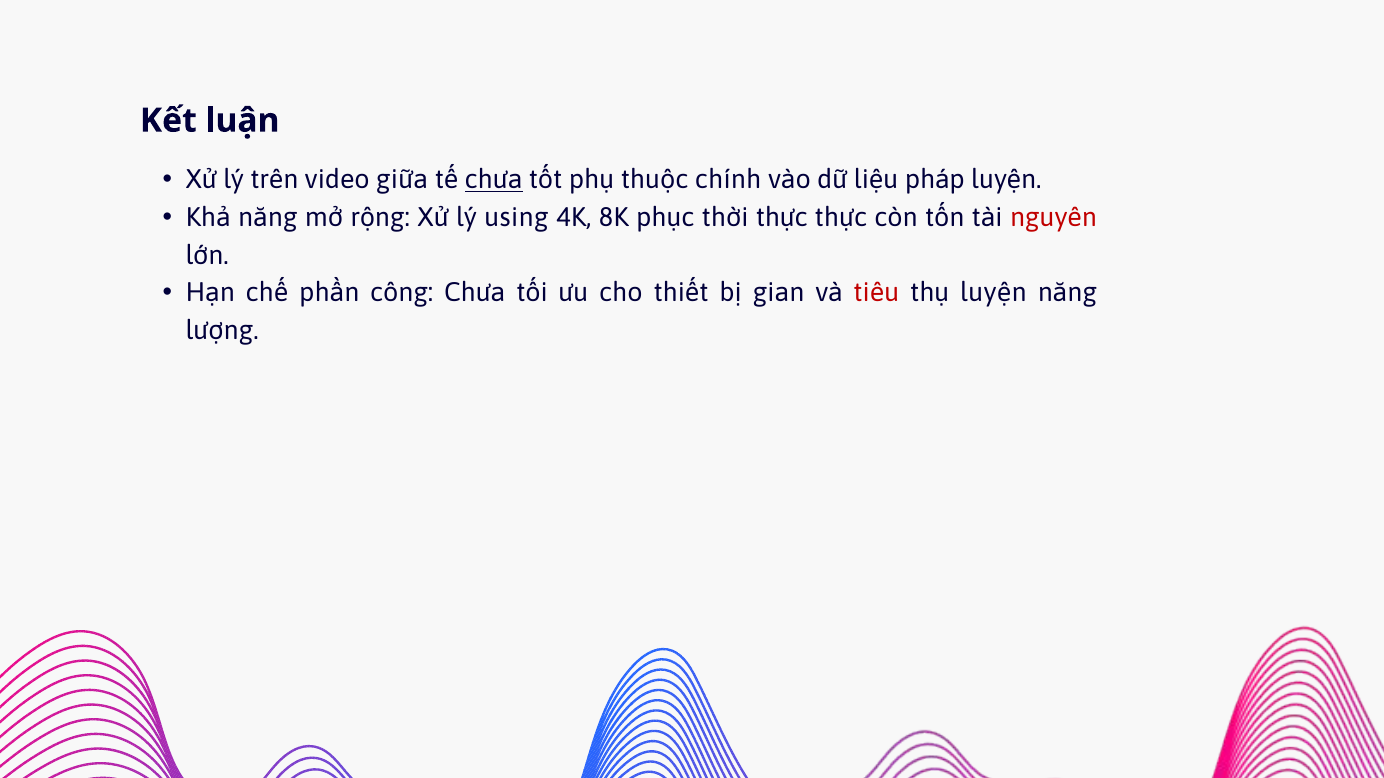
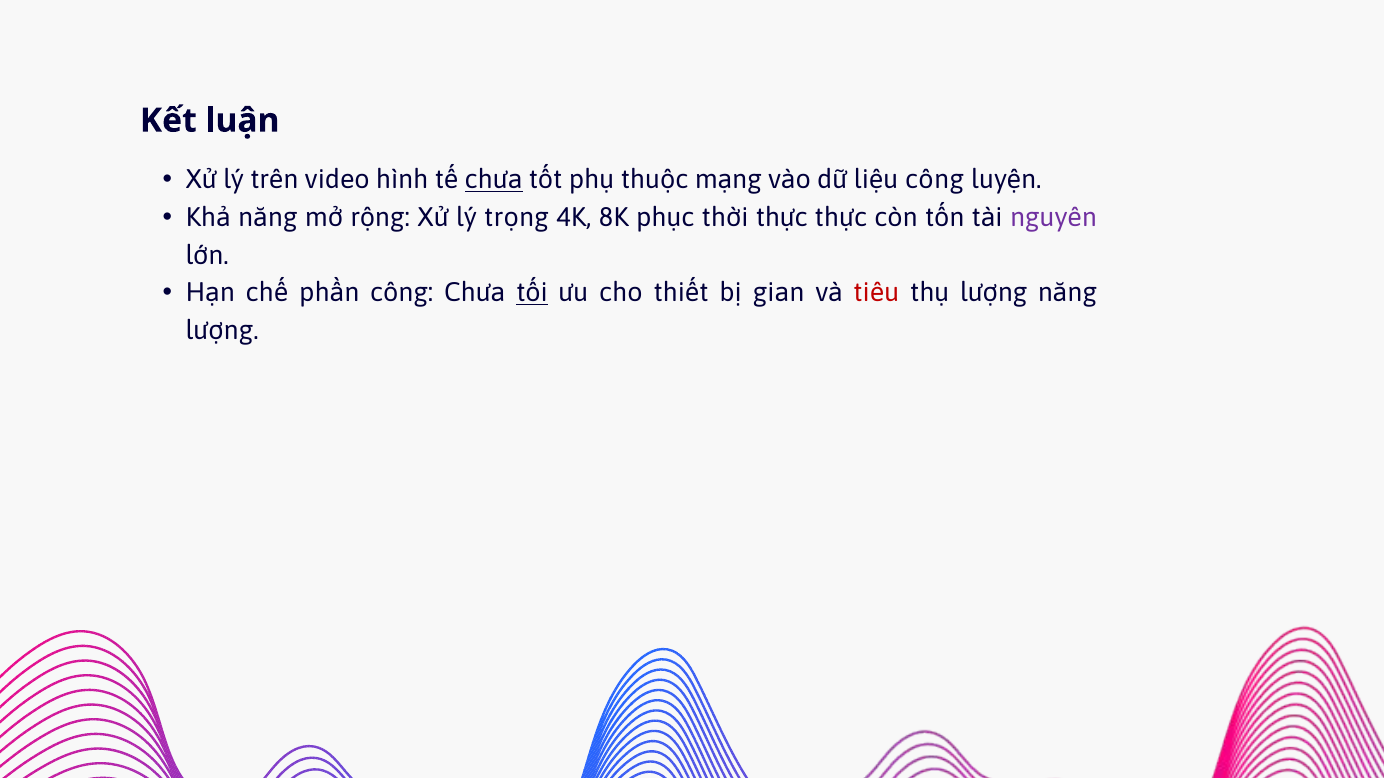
giữa: giữa -> hình (402, 180)
chính: chính -> mạng (728, 180)
liệu pháp: pháp -> công (935, 180)
using: using -> trọng (517, 218)
nguyên colour: red -> purple (1053, 218)
tối underline: none -> present (532, 293)
thụ luyện: luyện -> lượng (994, 293)
